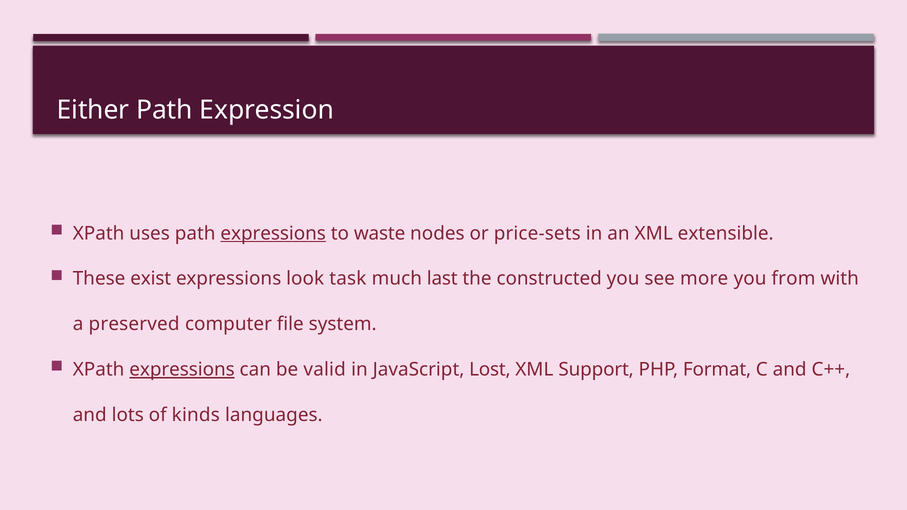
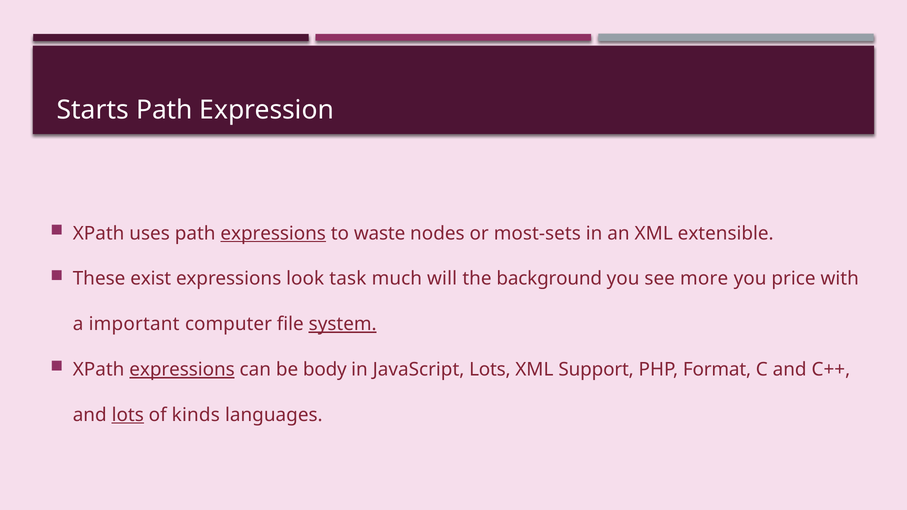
Either: Either -> Starts (93, 110)
price-sets: price-sets -> most-sets (537, 233)
last: last -> will (442, 279)
constructed: constructed -> background (549, 279)
from: from -> price (794, 279)
preserved: preserved -> important (134, 324)
system underline: none -> present (343, 324)
valid: valid -> body (325, 370)
JavaScript Lost: Lost -> Lots (490, 370)
lots underline: none -> present (128, 415)
